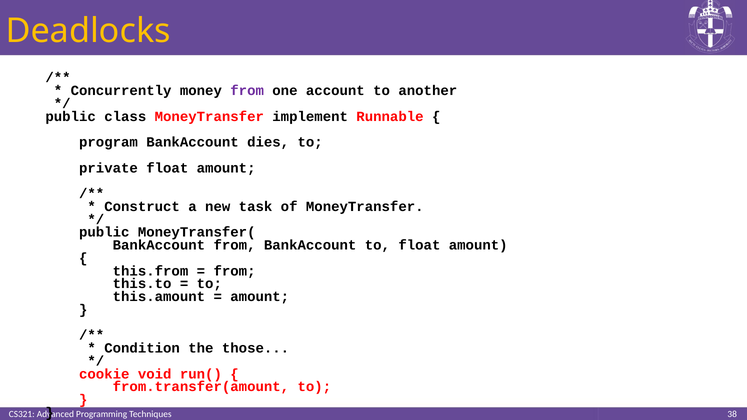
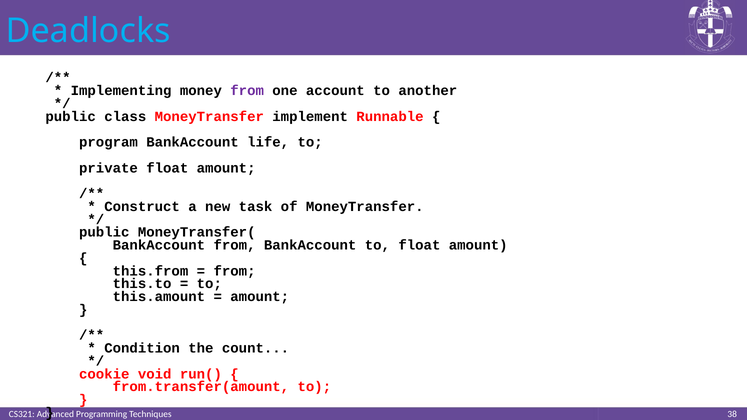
Deadlocks colour: yellow -> light blue (88, 31)
Concurrently: Concurrently -> Implementing (121, 91)
dies: dies -> life (268, 142)
those: those -> count (256, 348)
